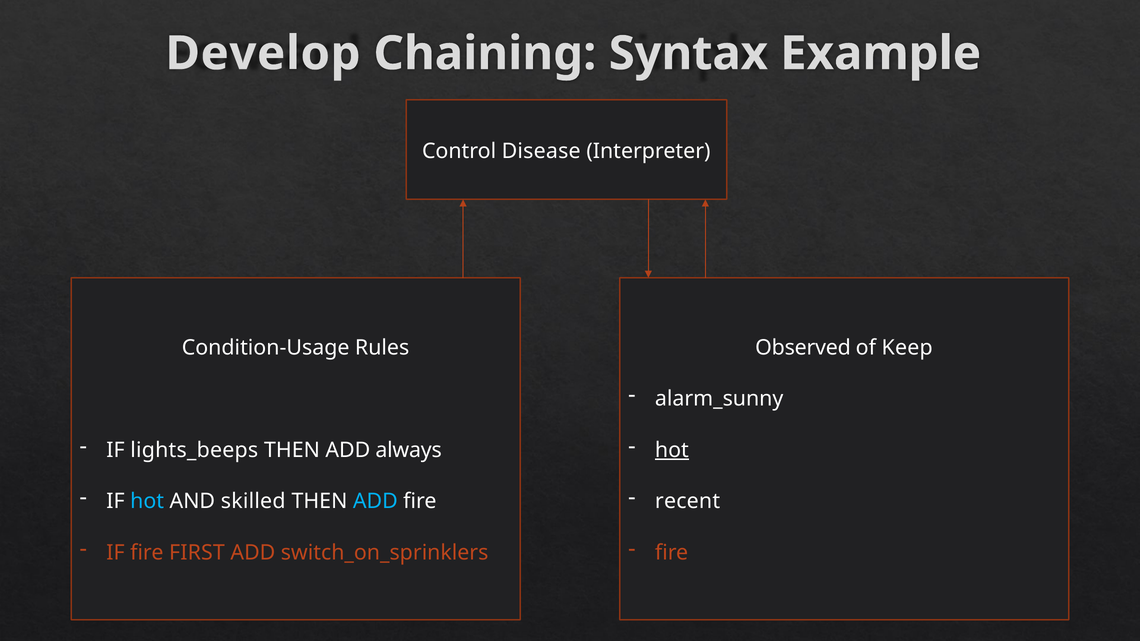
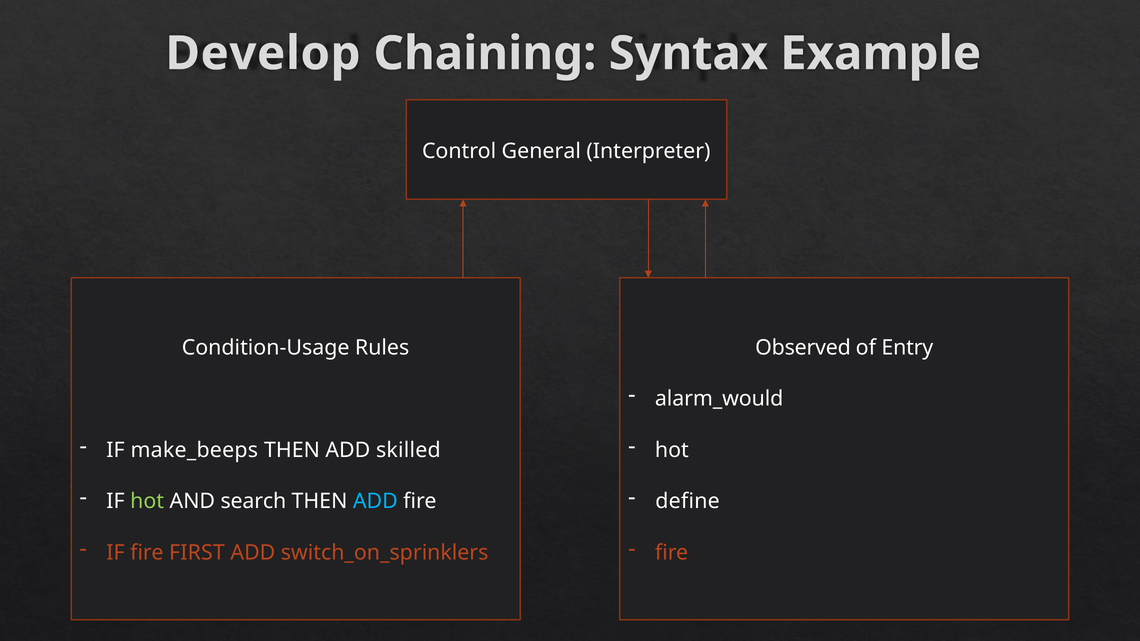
Disease: Disease -> General (541, 151)
Keep: Keep -> Entry (907, 348)
alarm_sunny: alarm_sunny -> alarm_would (719, 399)
lights_beeps: lights_beeps -> make_beeps (194, 450)
always: always -> skilled (408, 450)
hot underline: present -> none (672, 450)
hot colour: light blue -> light green (147, 502)
skilled: skilled -> search (253, 502)
recent: recent -> define (688, 502)
